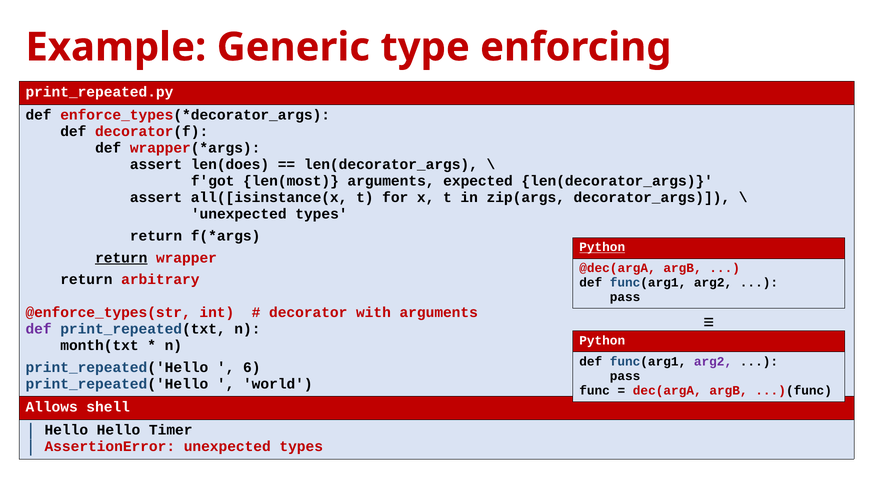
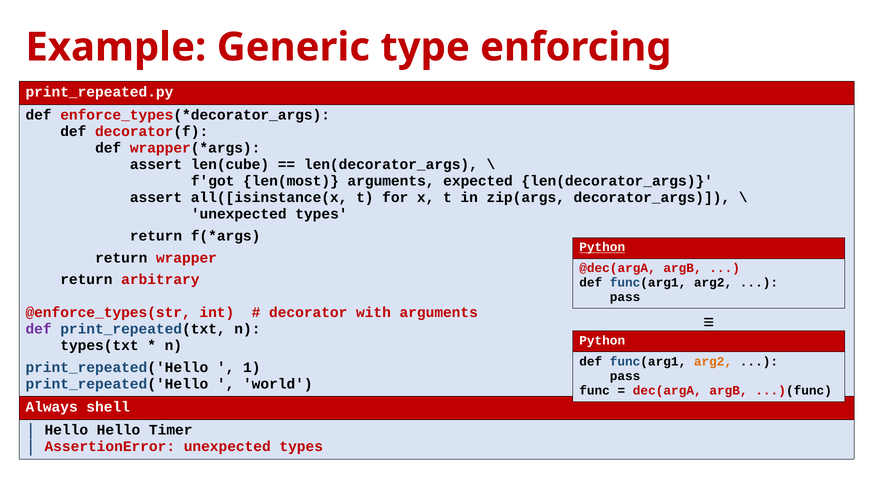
len(does: len(does -> len(cube (230, 165)
return underline: present -> none (121, 258)
month(txt: month(txt -> types(txt (99, 346)
arg2 colour: purple -> orange (713, 362)
6: 6 -> 1 (252, 368)
Allows: Allows -> Always (52, 407)
